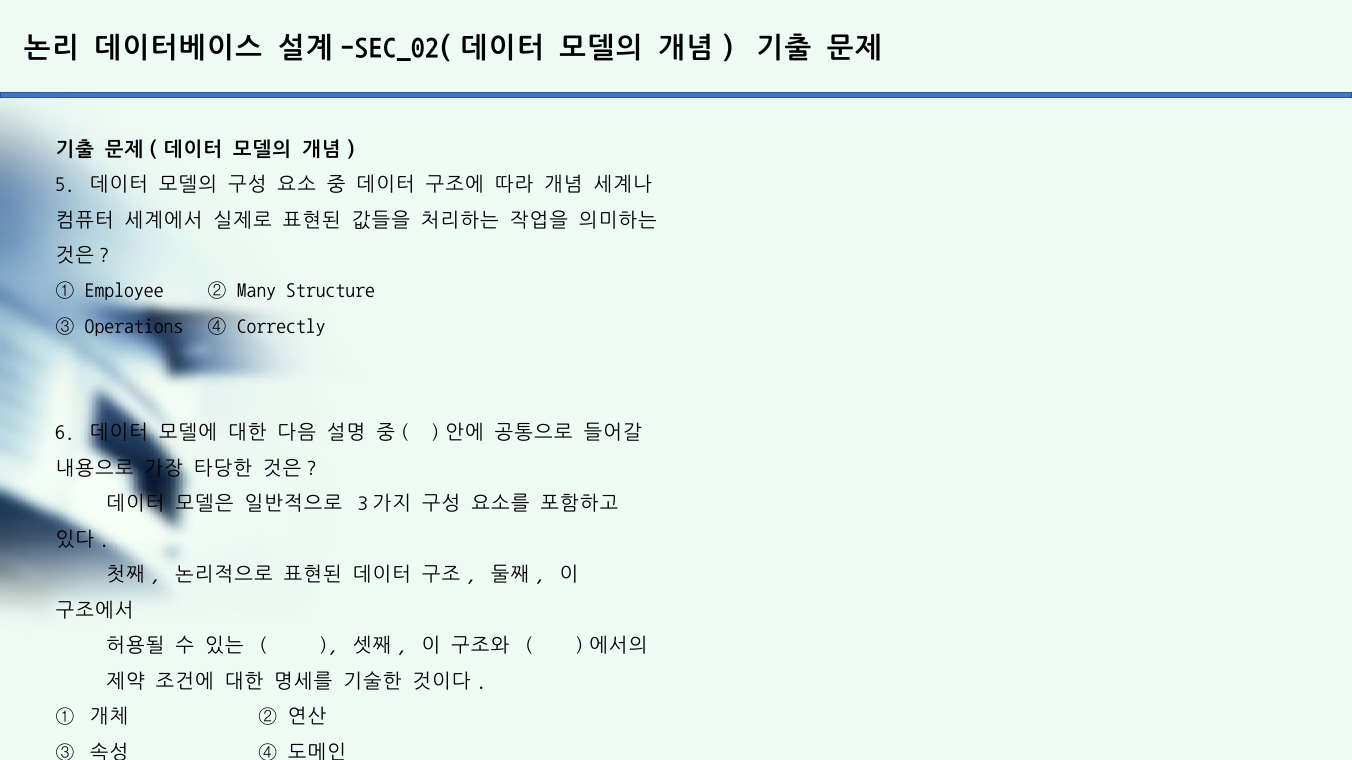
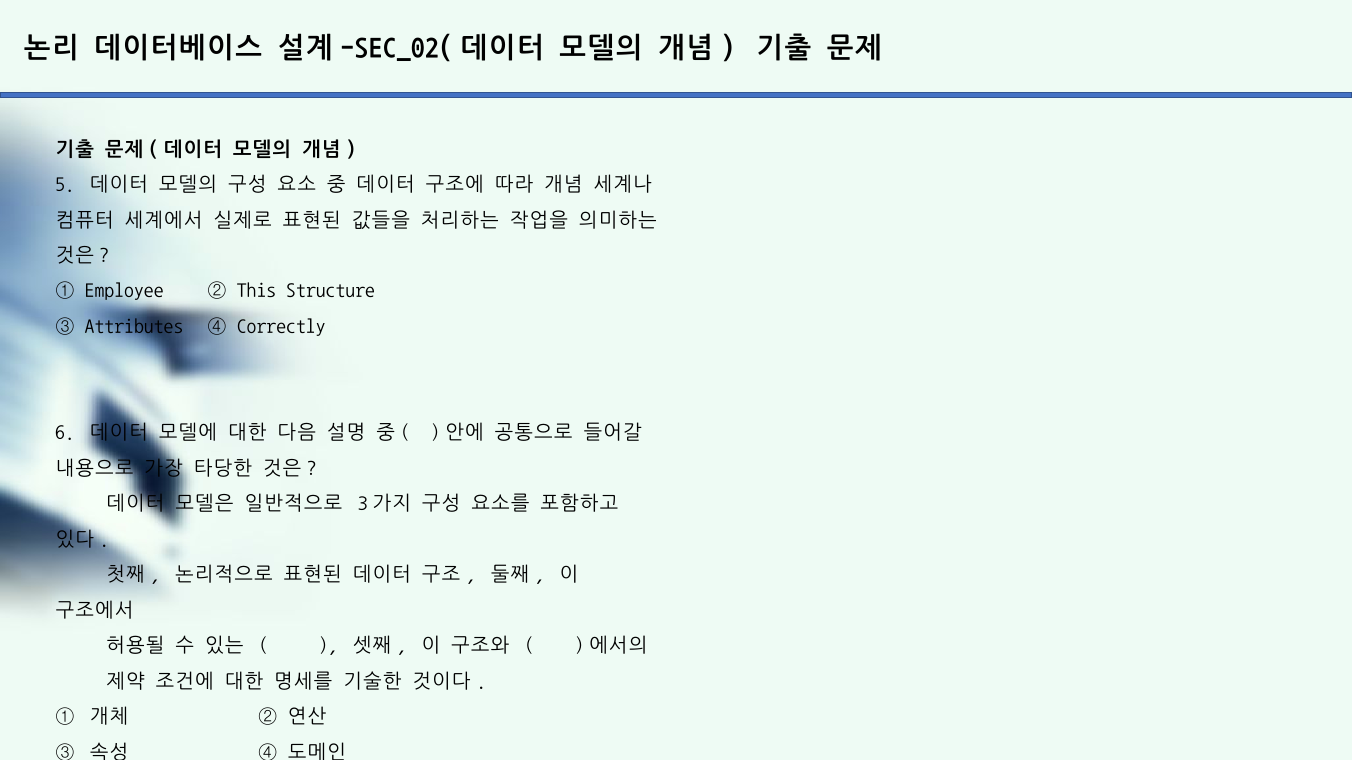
Many: Many -> This (257, 291)
Operations: Operations -> Attributes (134, 326)
